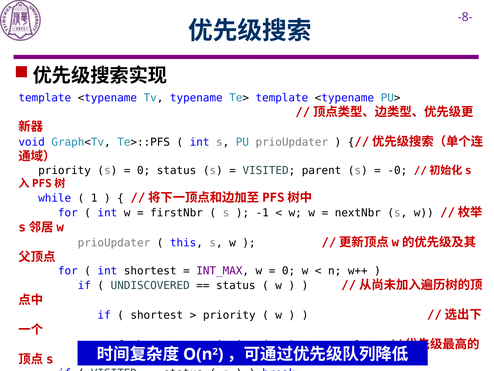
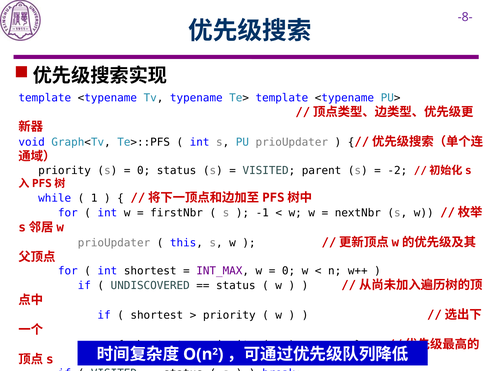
-0: -0 -> -2 (397, 170)
